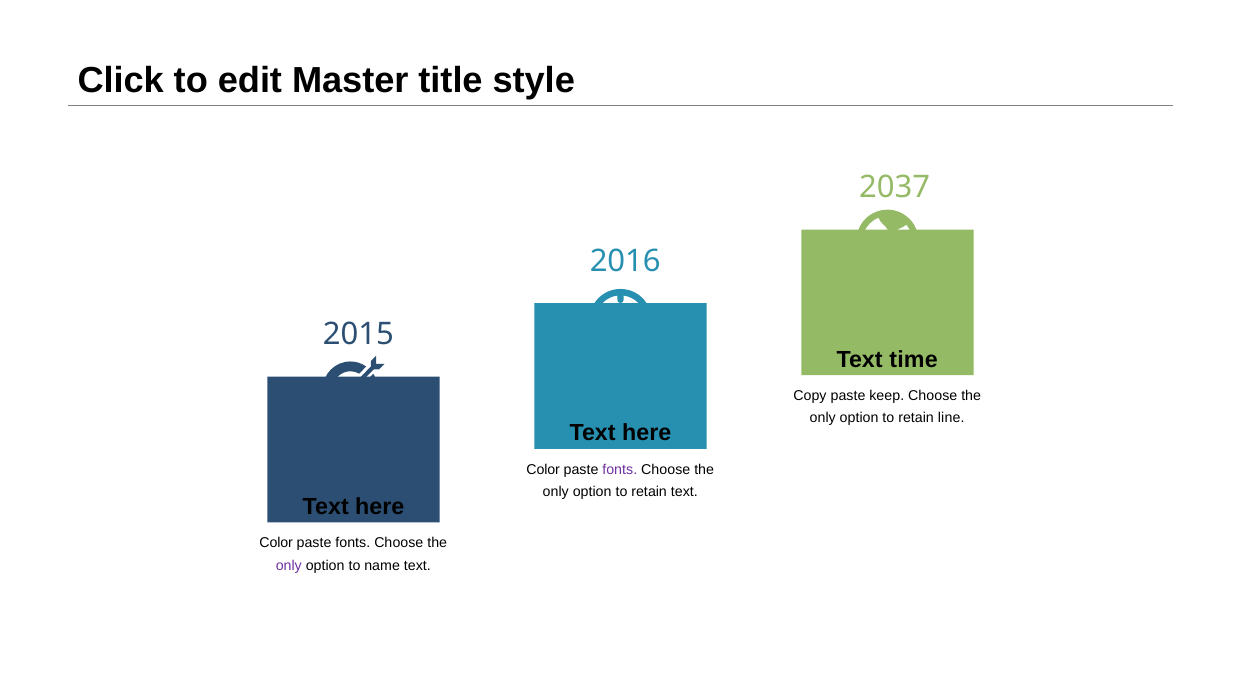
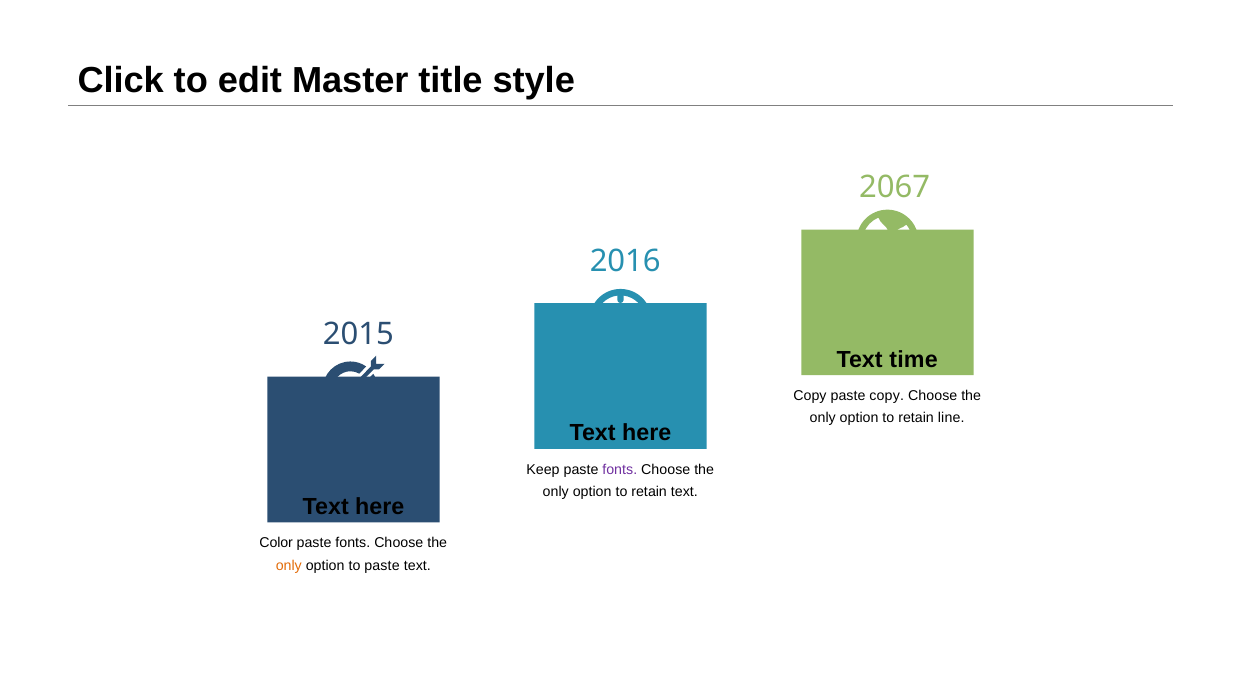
2037: 2037 -> 2067 (895, 187)
paste keep: keep -> copy (887, 396)
Color: Color -> Keep (543, 470)
only colour: purple -> orange (289, 565)
to name: name -> paste (382, 565)
